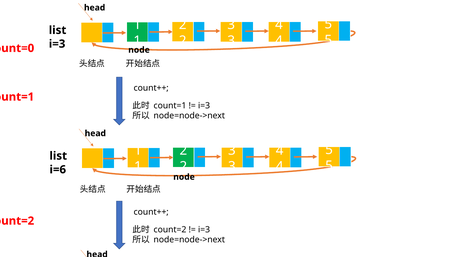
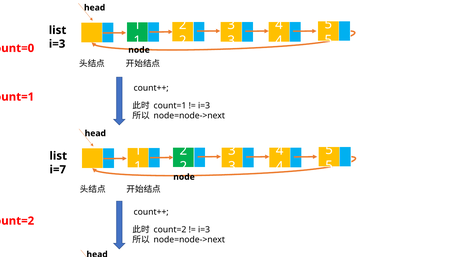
i=6: i=6 -> i=7 (58, 170)
